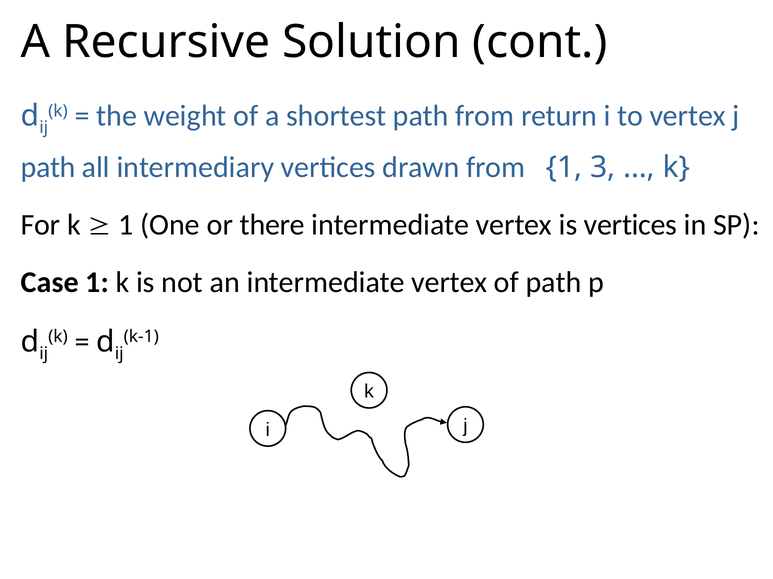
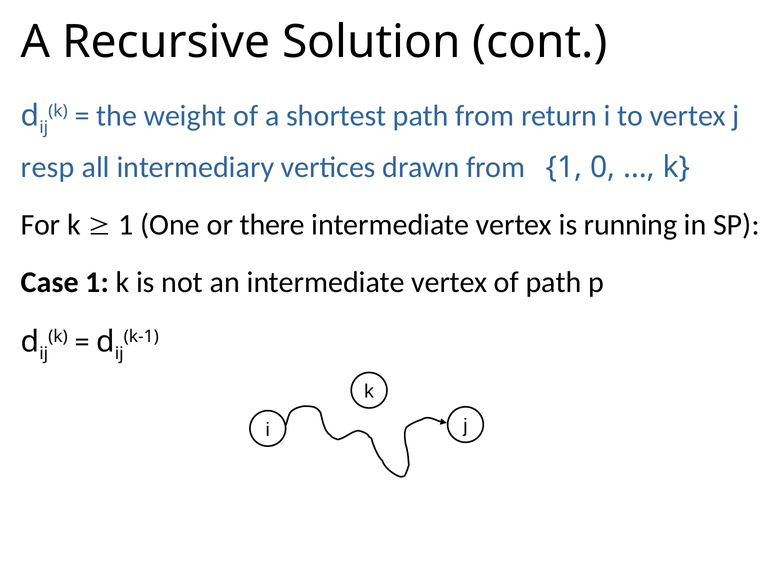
path: path -> resp (48, 168)
3: 3 -> 0 (603, 168)
is vertices: vertices -> running (631, 225)
